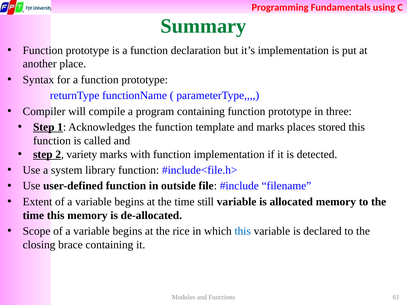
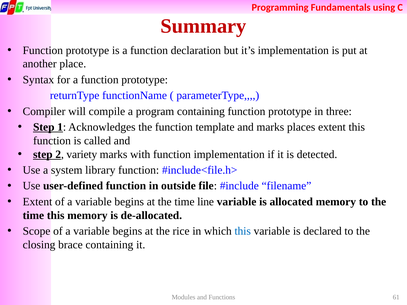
Summary colour: green -> red (203, 26)
places stored: stored -> extent (332, 127)
still: still -> line (206, 202)
